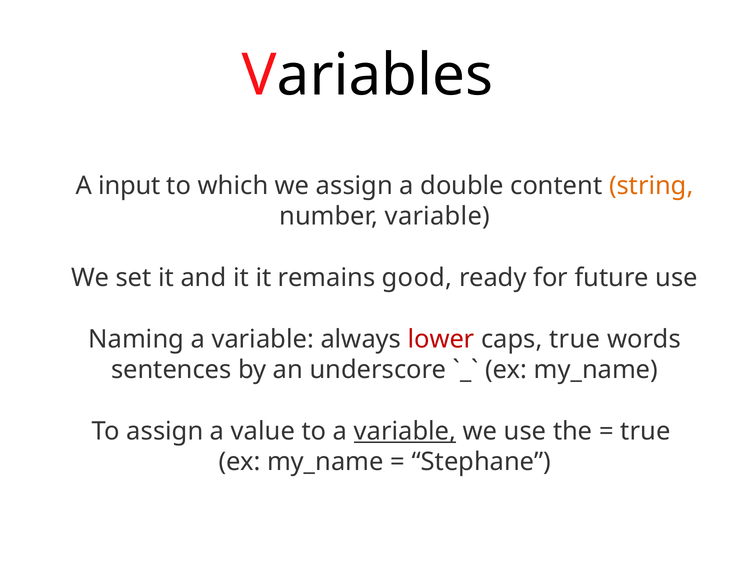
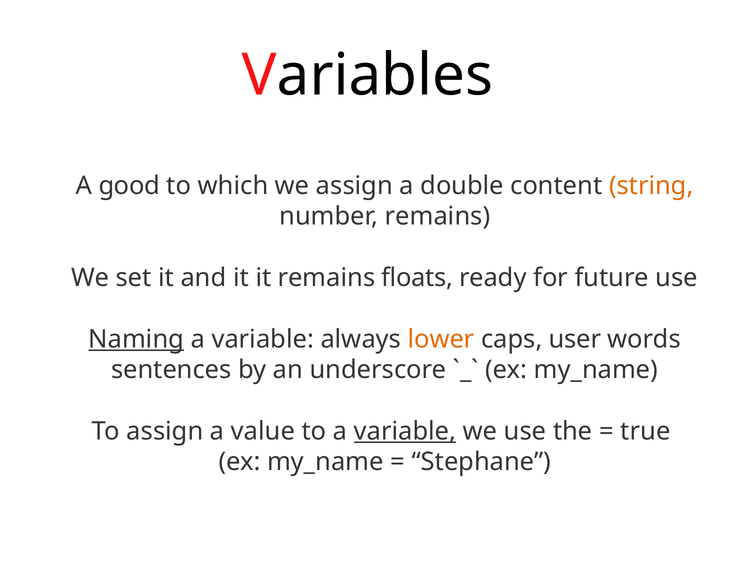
input: input -> good (129, 186)
number variable: variable -> remains (438, 216)
good: good -> floats (417, 278)
Naming underline: none -> present (136, 339)
lower colour: red -> orange (441, 339)
caps true: true -> user (575, 339)
